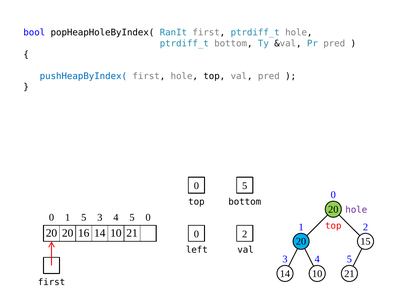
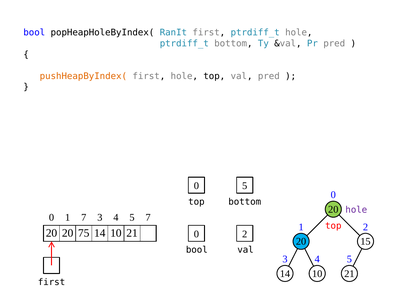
pushHeapByIndex( colour: blue -> orange (83, 76)
1 5: 5 -> 7 (84, 218)
4 5 0: 0 -> 7 (148, 218)
16: 16 -> 75 (84, 234)
left: left -> bool (197, 251)
